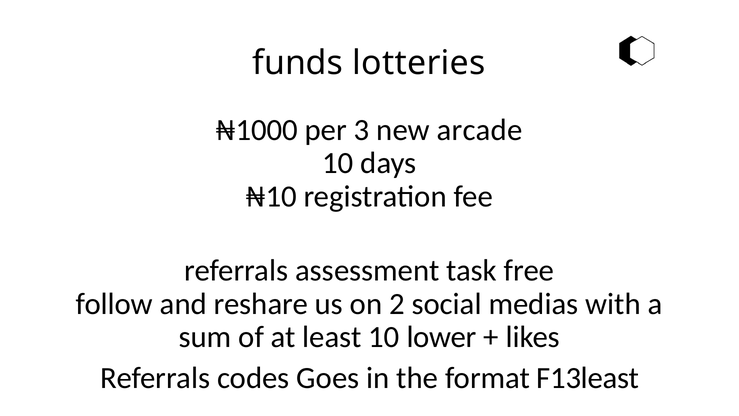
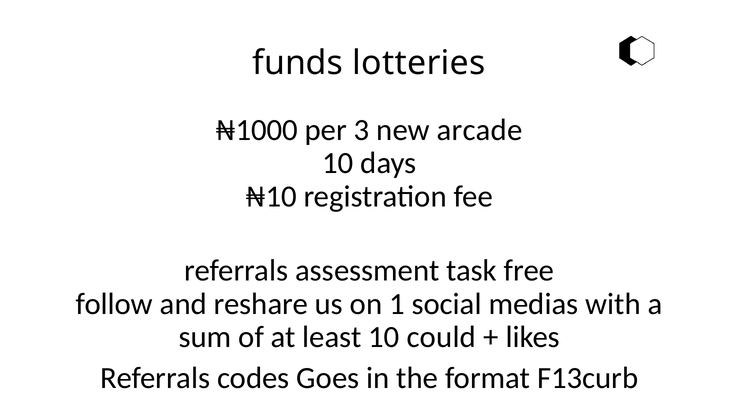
2: 2 -> 1 (397, 304)
lower: lower -> could (441, 337)
F13least: F13least -> F13curb (588, 378)
